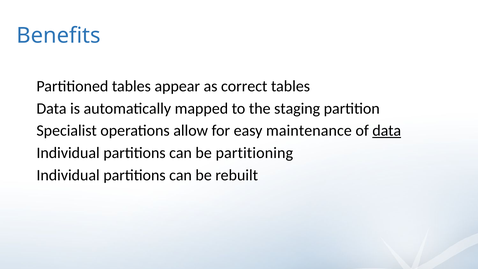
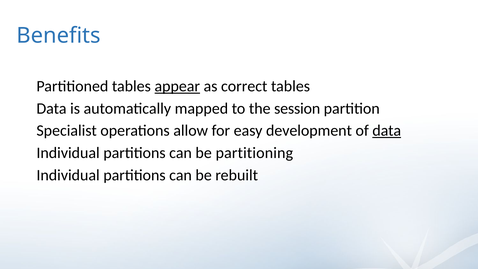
appear underline: none -> present (177, 86)
staging: staging -> session (297, 108)
maintenance: maintenance -> development (309, 131)
